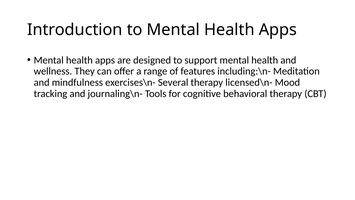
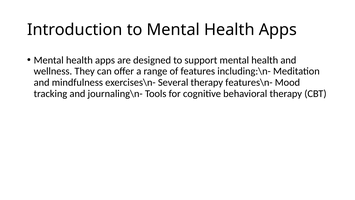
licensed\n-: licensed\n- -> features\n- (249, 82)
